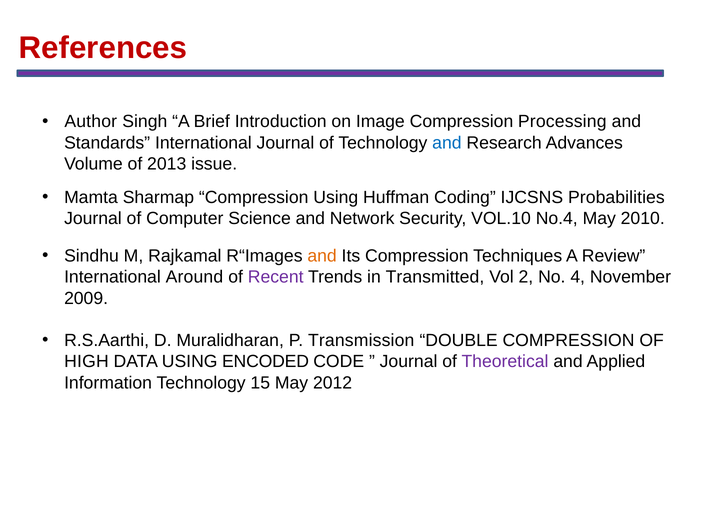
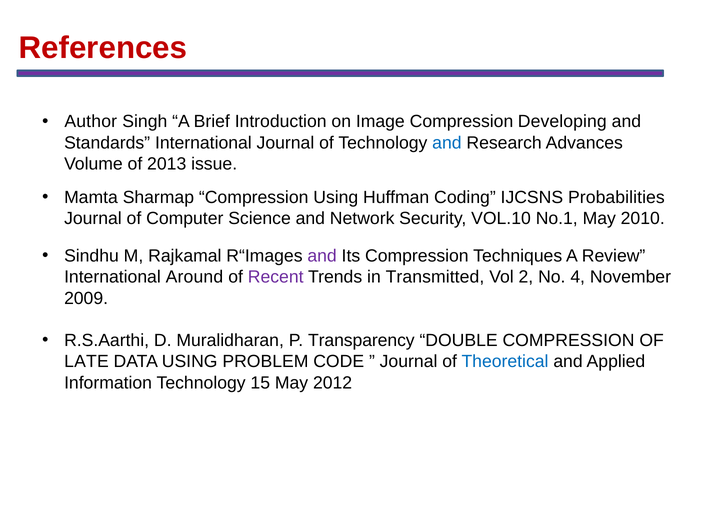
Processing: Processing -> Developing (562, 122)
No.4: No.4 -> No.1 (557, 218)
and colour: orange -> purple (322, 256)
Transmission: Transmission -> Transparency (361, 340)
HIGH: HIGH -> LATE (86, 362)
ENCODED: ENCODED -> PROBLEM (265, 362)
Theoretical colour: purple -> blue (505, 362)
